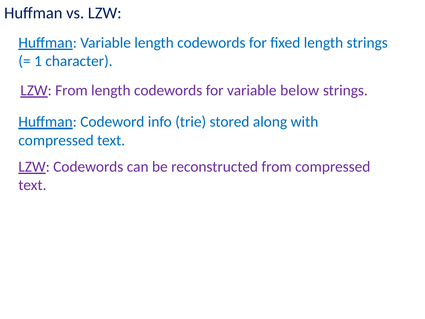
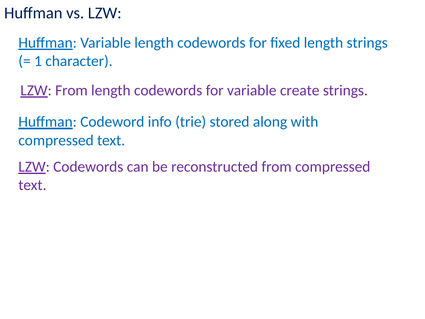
below: below -> create (300, 90)
